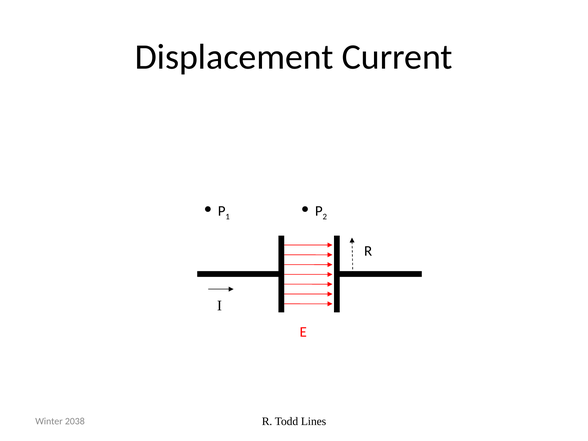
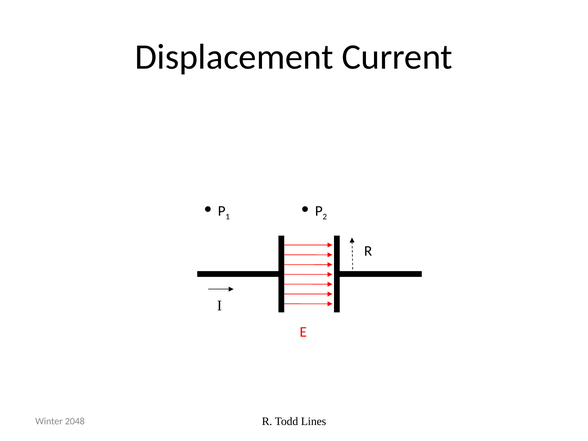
2038: 2038 -> 2048 (75, 421)
